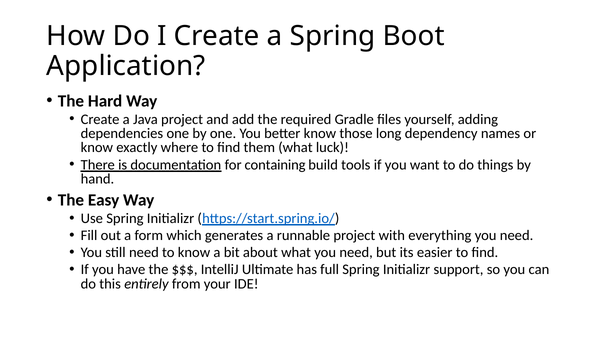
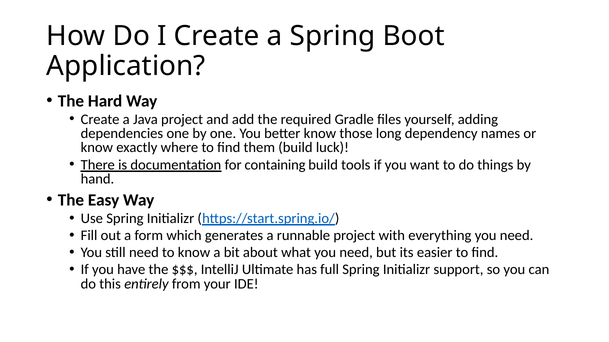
them what: what -> build (295, 148)
